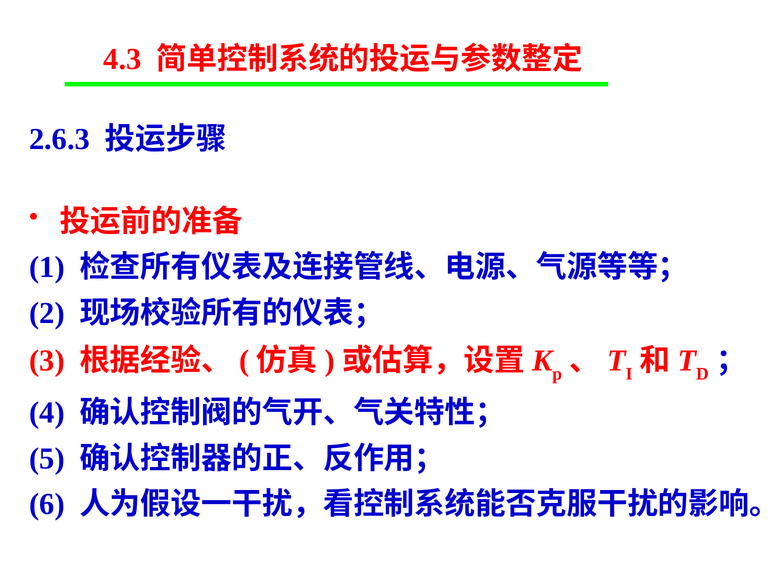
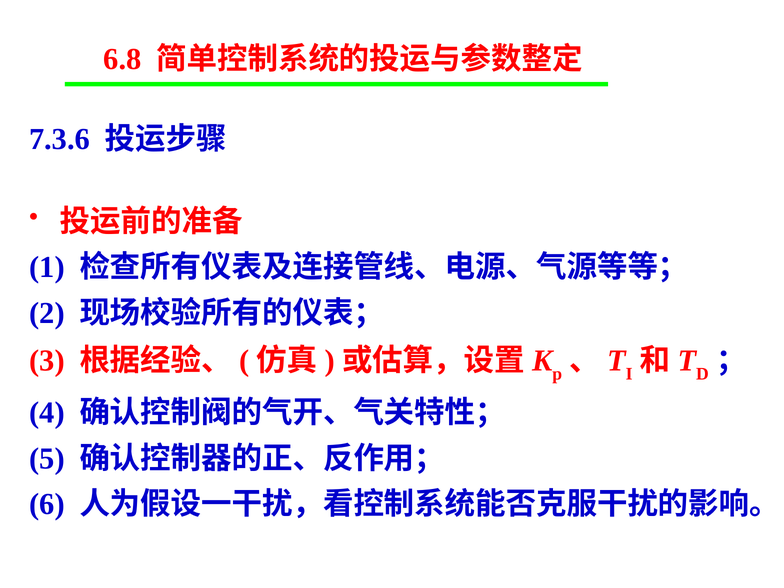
4.3: 4.3 -> 6.8 (122, 59)
2.6.3: 2.6.3 -> 7.3.6 (60, 139)
